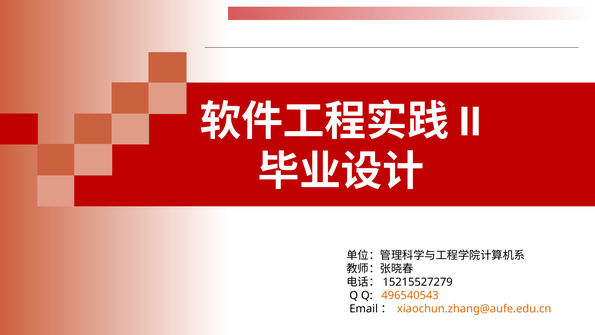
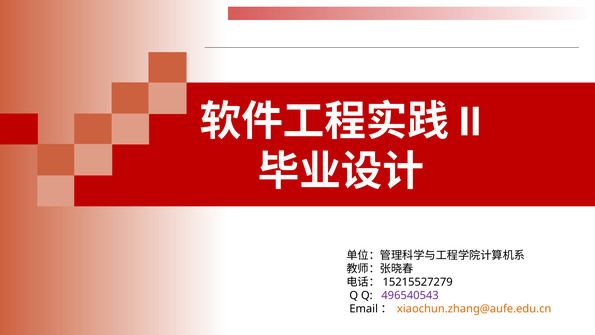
496540543 colour: orange -> purple (410, 295)
